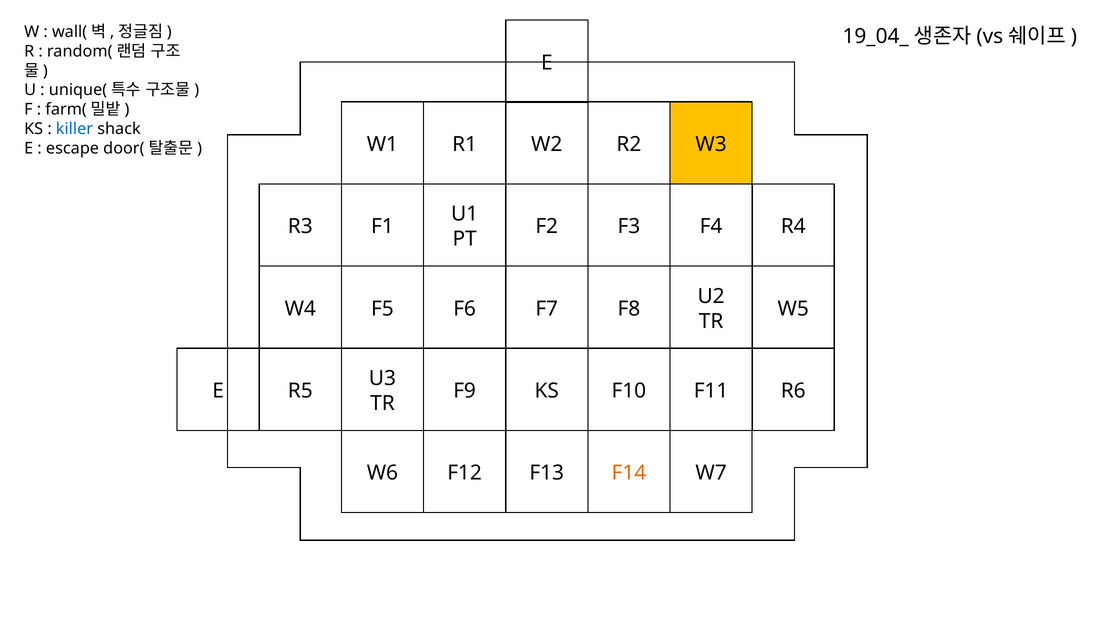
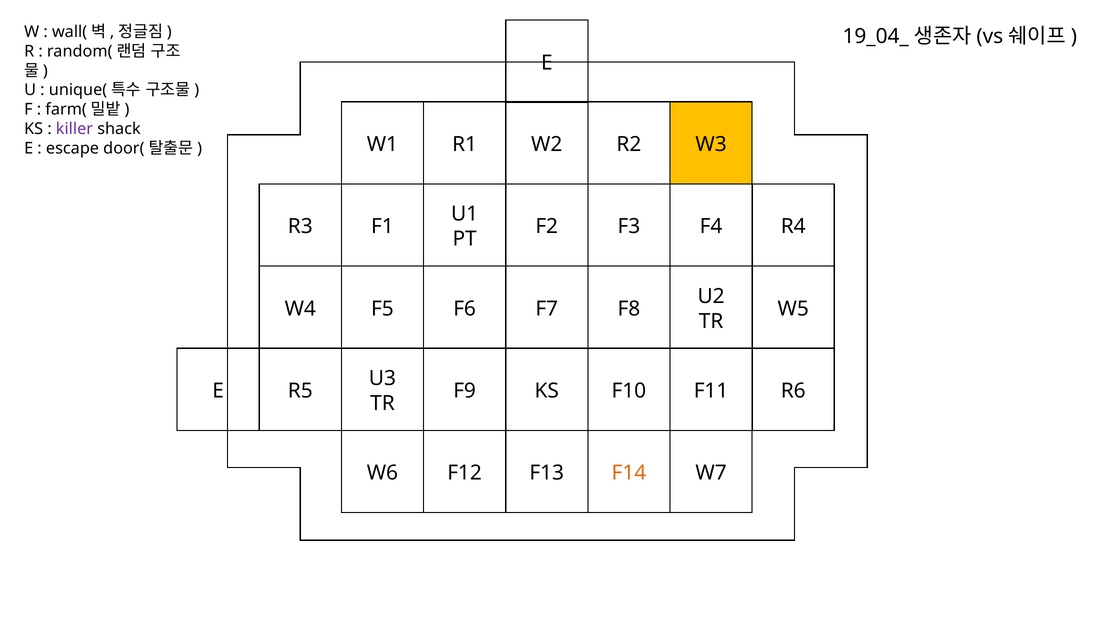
killer colour: blue -> purple (74, 129)
